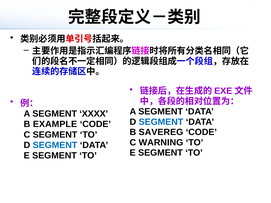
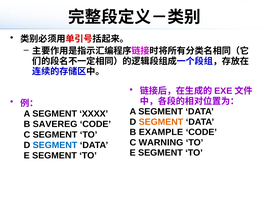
SEGMENT colour: blue -> orange (161, 122)
EXAMPLE: EXAMPLE -> SAVEREG (55, 124)
SAVEREG: SAVEREG -> EXAMPLE (161, 132)
